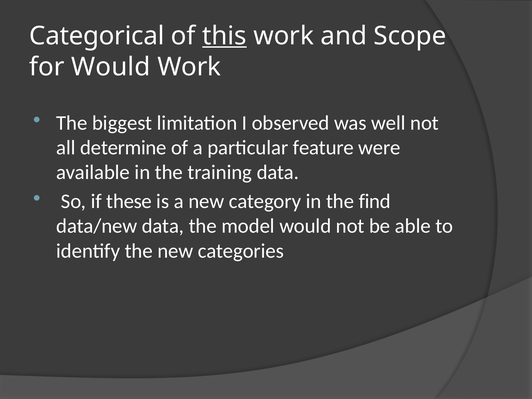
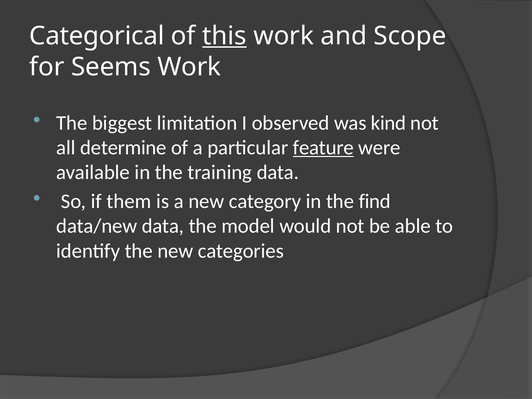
for Would: Would -> Seems (111, 67)
well: well -> kind (389, 123)
feature underline: none -> present (323, 148)
these: these -> them (129, 201)
